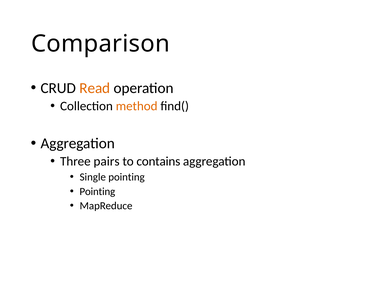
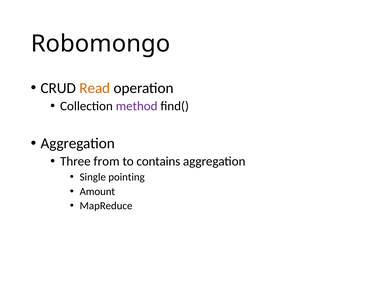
Comparison: Comparison -> Robomongo (101, 44)
method colour: orange -> purple (137, 106)
pairs: pairs -> from (107, 162)
Pointing: Pointing -> Amount (97, 192)
